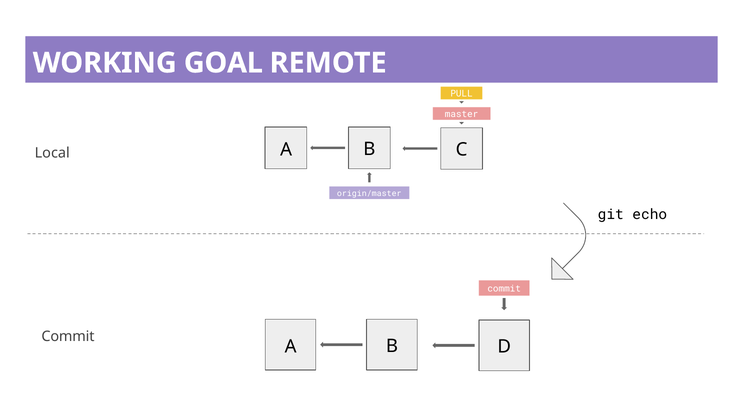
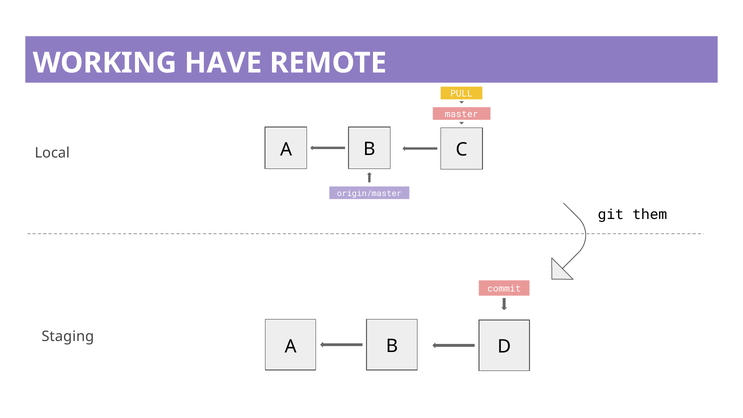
GOAL: GOAL -> HAVE (223, 63)
echo: echo -> them (650, 215)
Commit: Commit -> Staging (68, 336)
